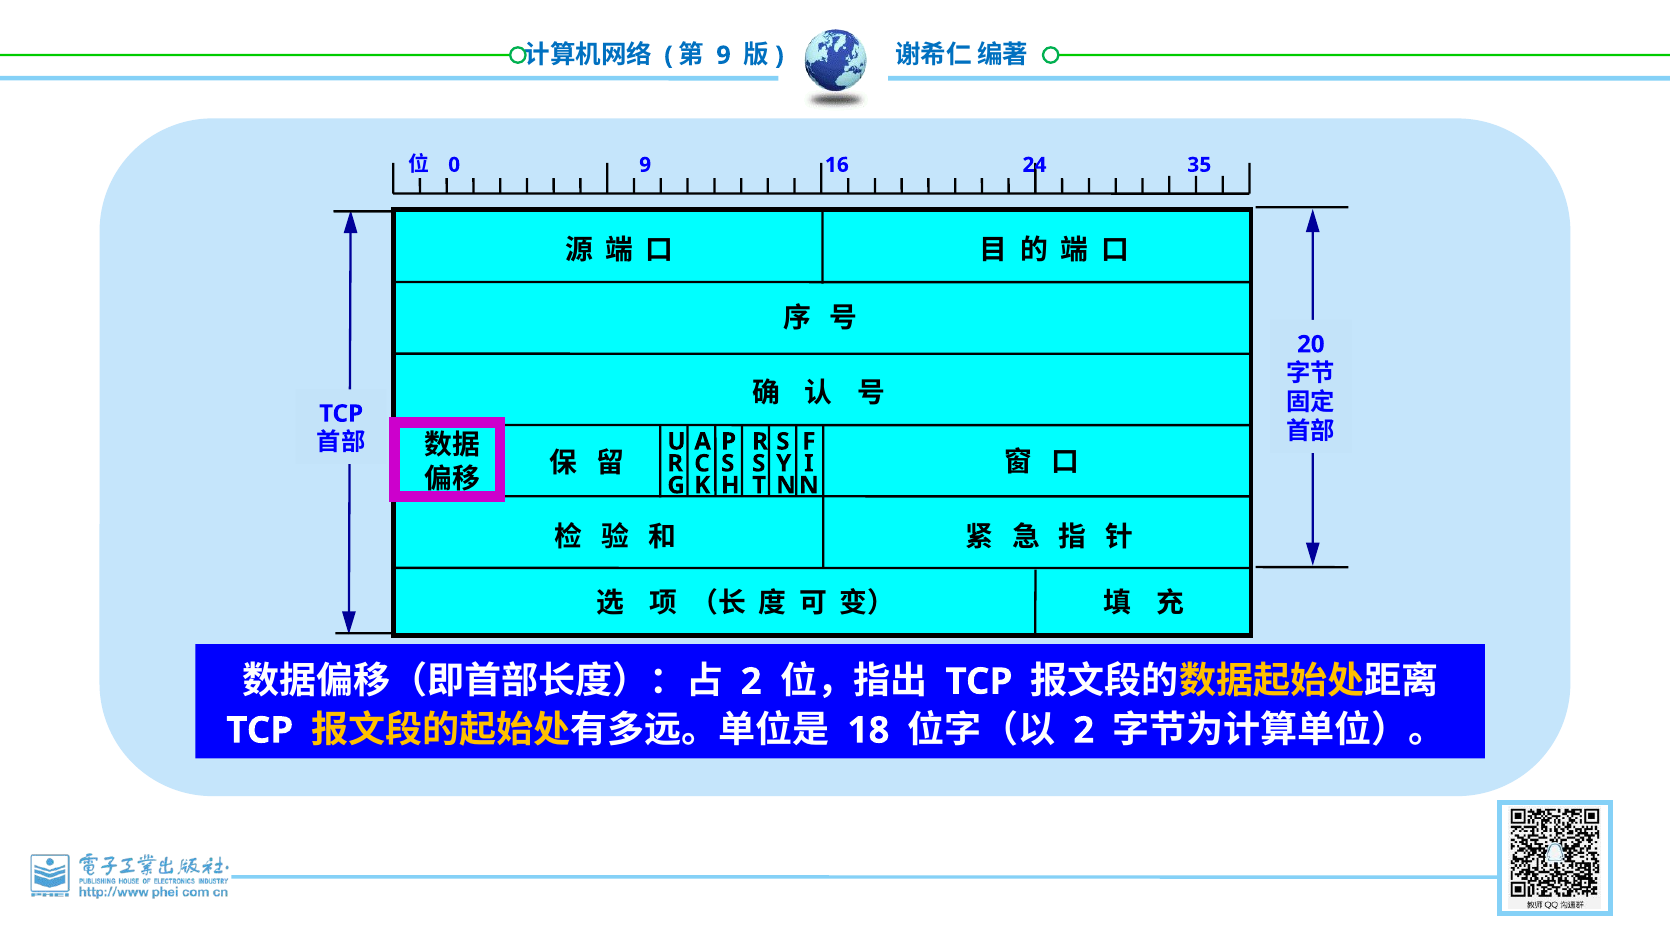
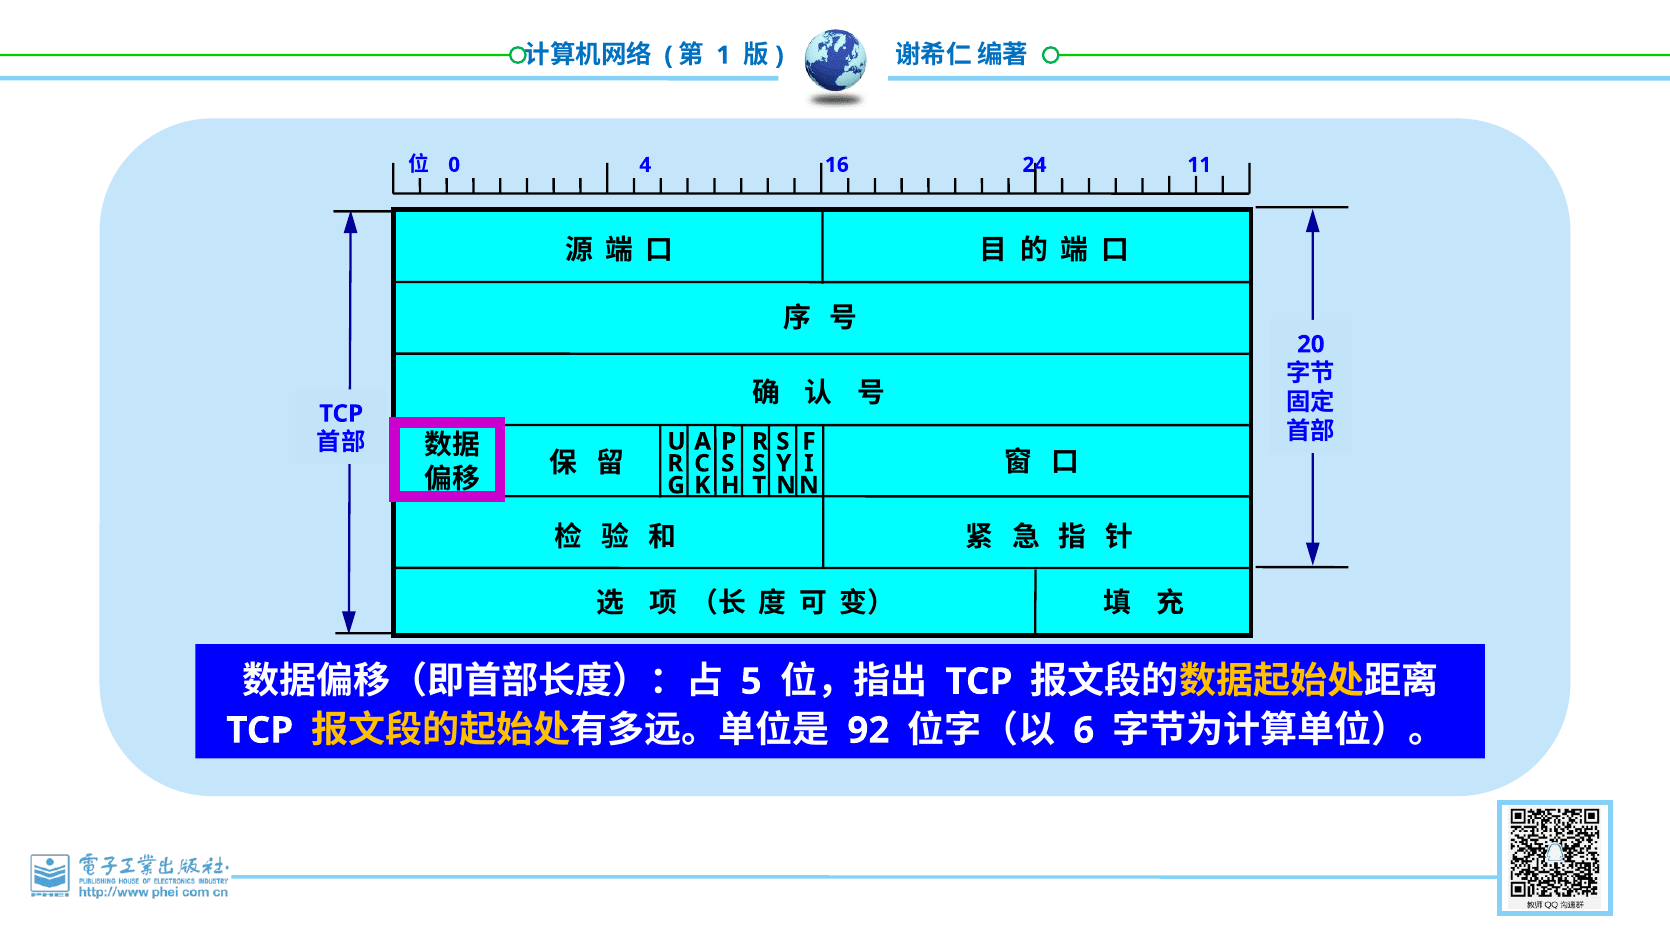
9: 9 -> 1 (723, 55)
0 9: 9 -> 4 (645, 165)
35: 35 -> 11 (1199, 165)
2: 2 -> 5 (751, 682)
18: 18 -> 92 (868, 731)
2: 2 -> 6 (1084, 731)
